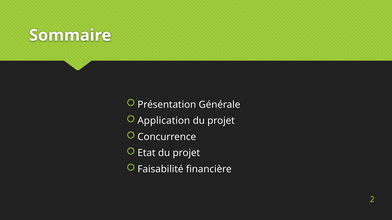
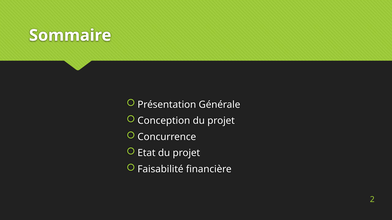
Application: Application -> Conception (164, 121)
